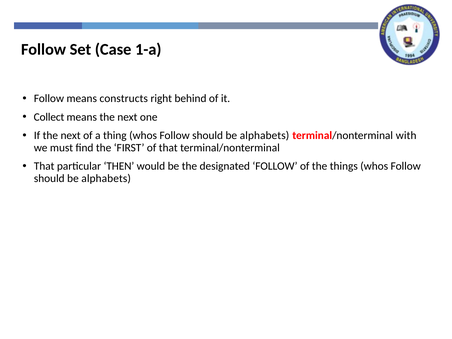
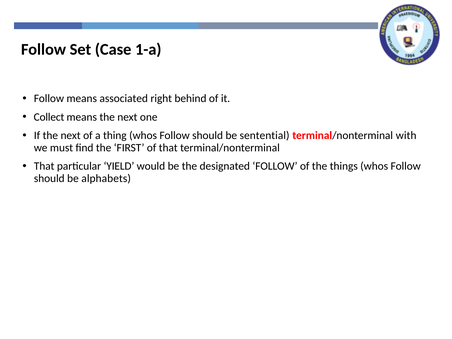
constructs: constructs -> associated (124, 99)
alphabets: alphabets -> sentential (265, 136)
THEN: THEN -> YIELD (119, 166)
